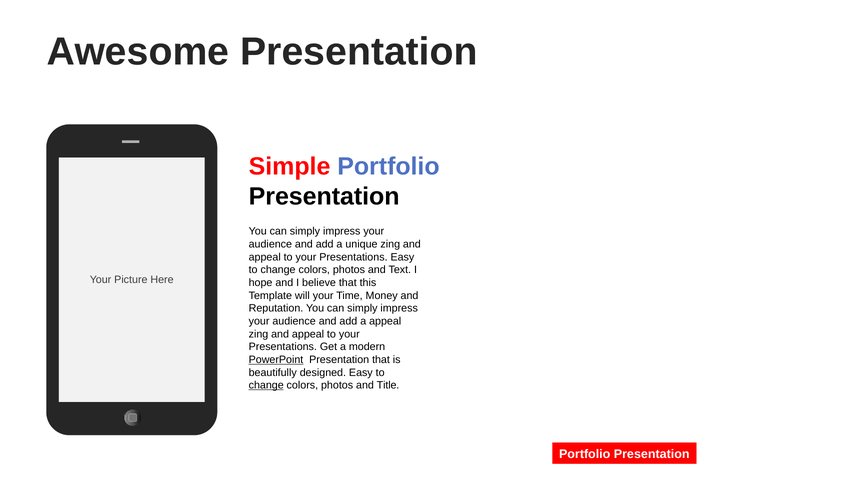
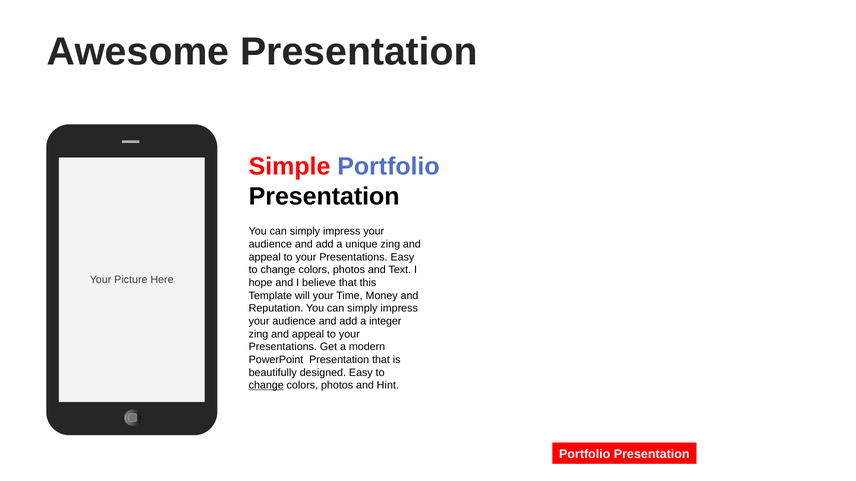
a appeal: appeal -> integer (385, 322)
PowerPoint underline: present -> none (276, 360)
Title: Title -> Hint (388, 386)
